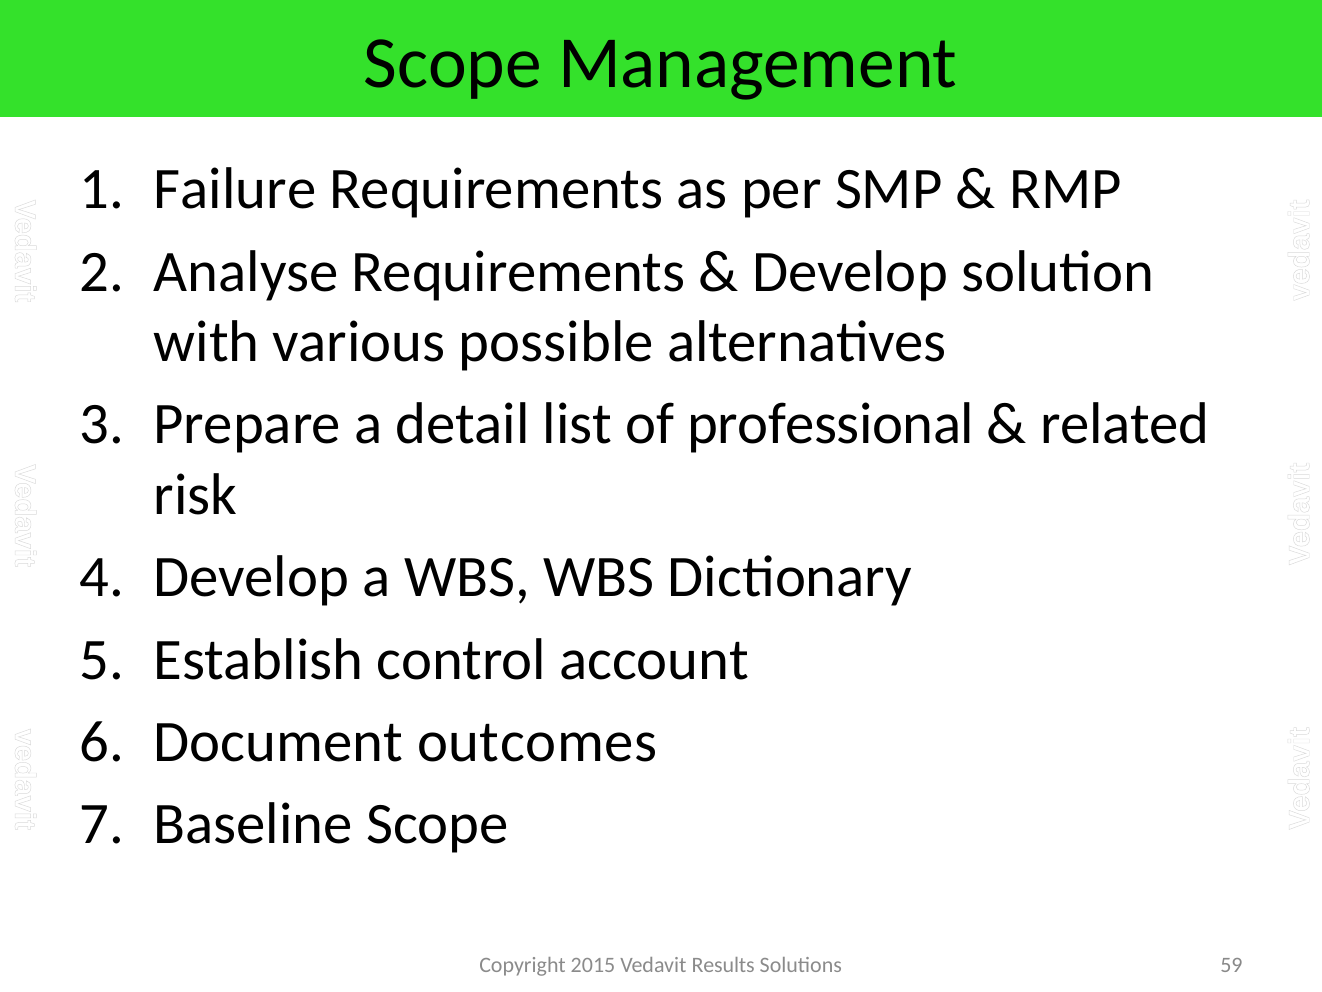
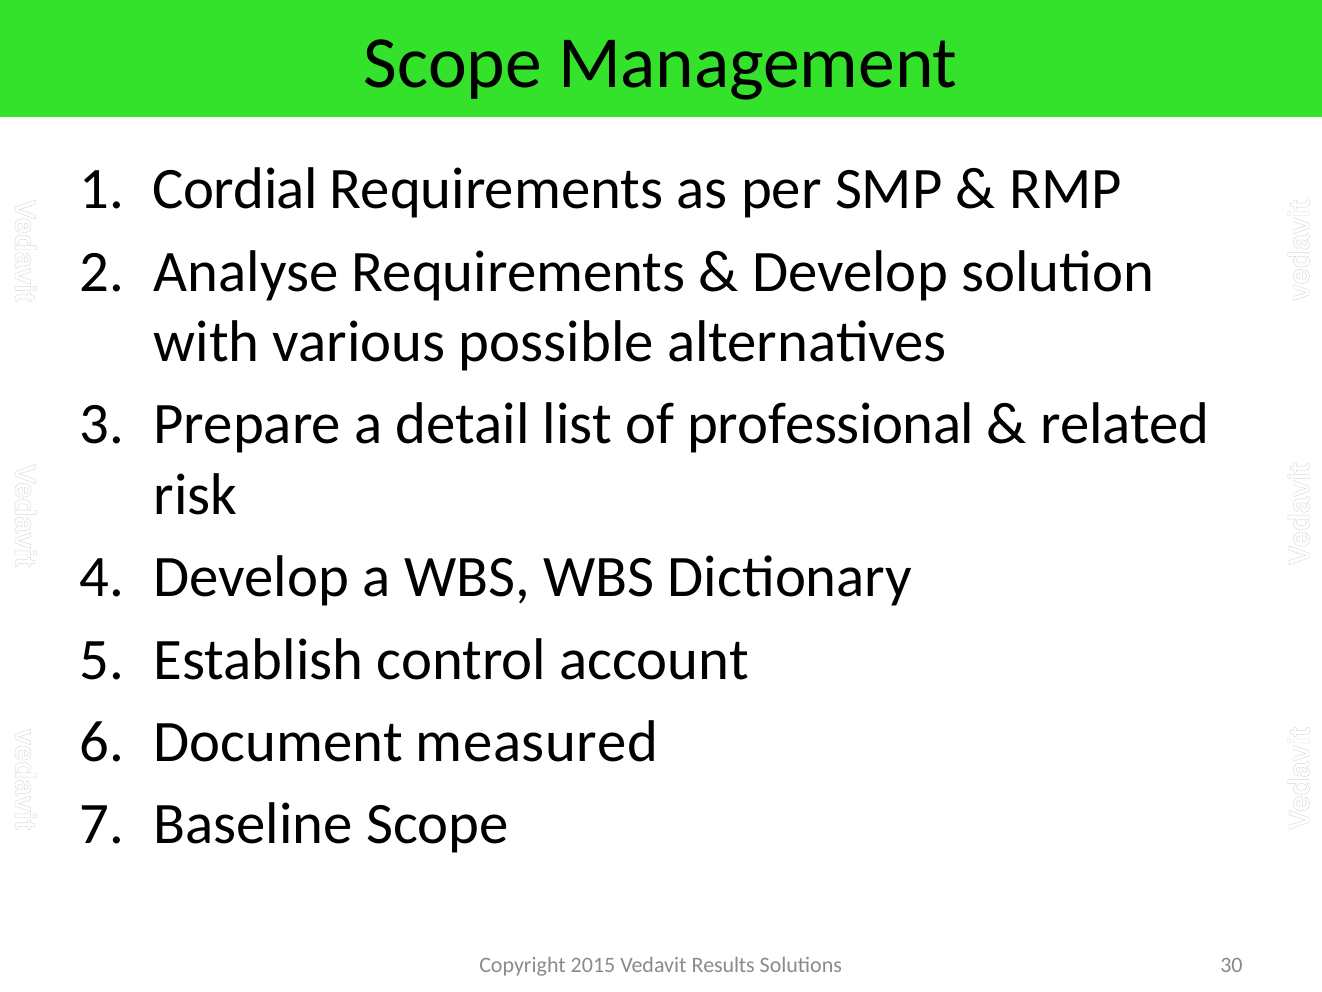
Failure: Failure -> Cordial (235, 189)
outcomes: outcomes -> measured (537, 742)
59: 59 -> 30 (1232, 965)
